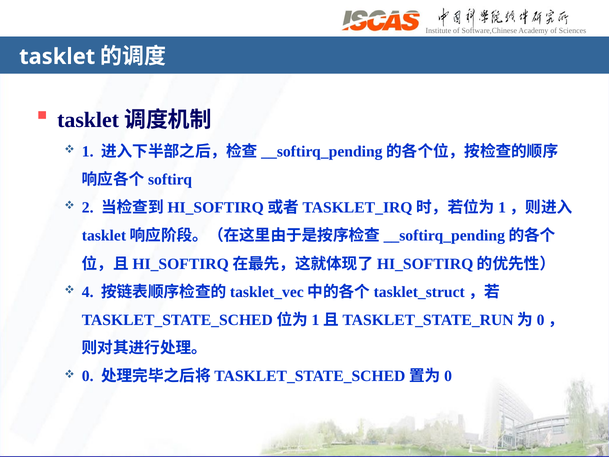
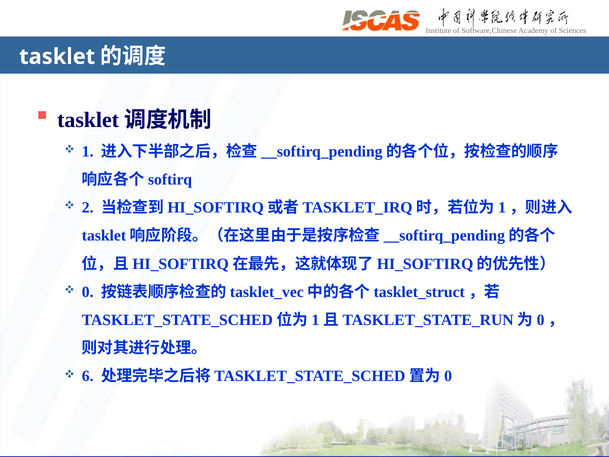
4: 4 -> 0 (88, 292)
0: 0 -> 6 (88, 376)
